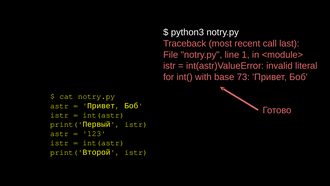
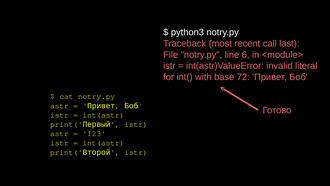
1: 1 -> 6 (246, 55)
73: 73 -> 72 (243, 77)
